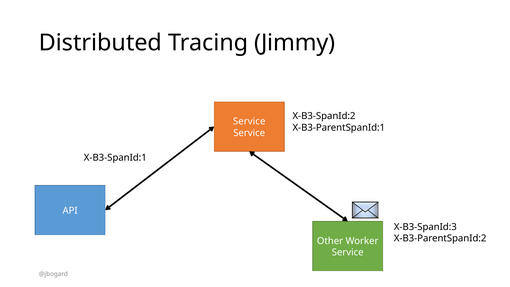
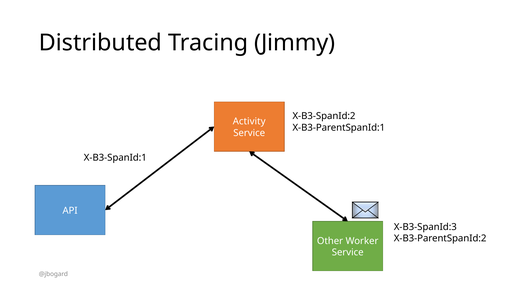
Service: Service -> Activity (249, 121)
